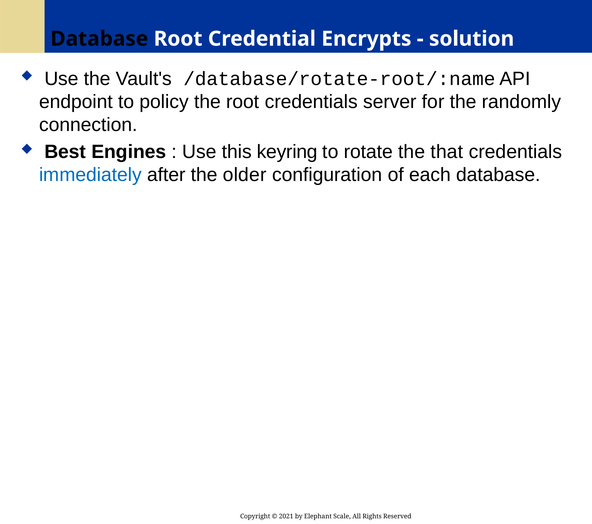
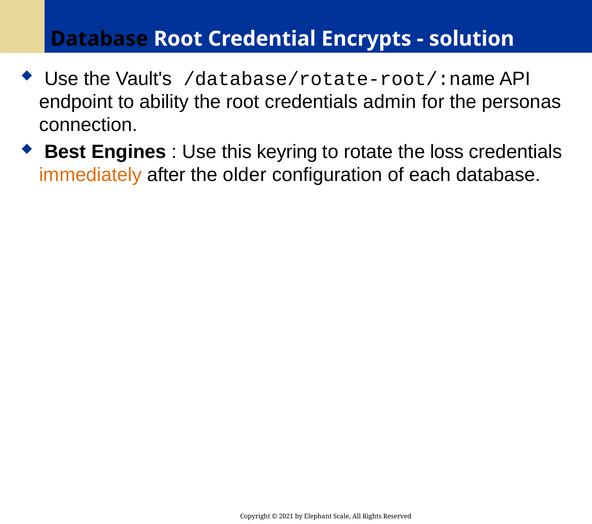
policy: policy -> ability (164, 102)
server: server -> admin (390, 102)
randomly: randomly -> personas (521, 102)
that: that -> loss (447, 152)
immediately colour: blue -> orange (90, 175)
